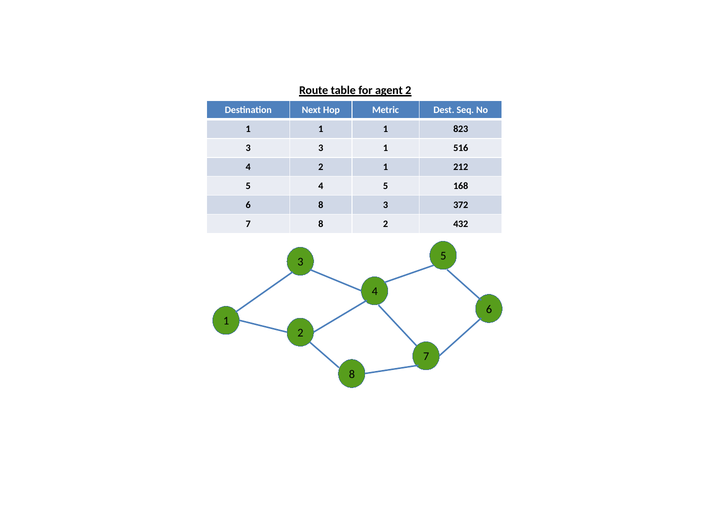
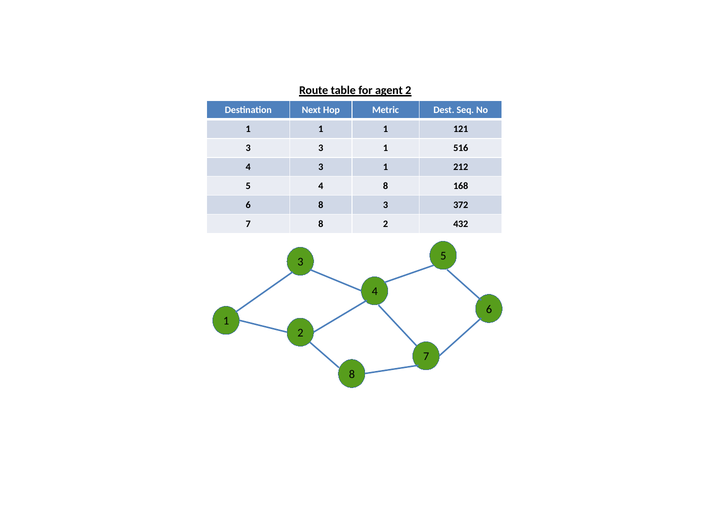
823: 823 -> 121 (461, 129)
2: 2 -> 3 (321, 167)
4 5: 5 -> 8 (386, 186)
